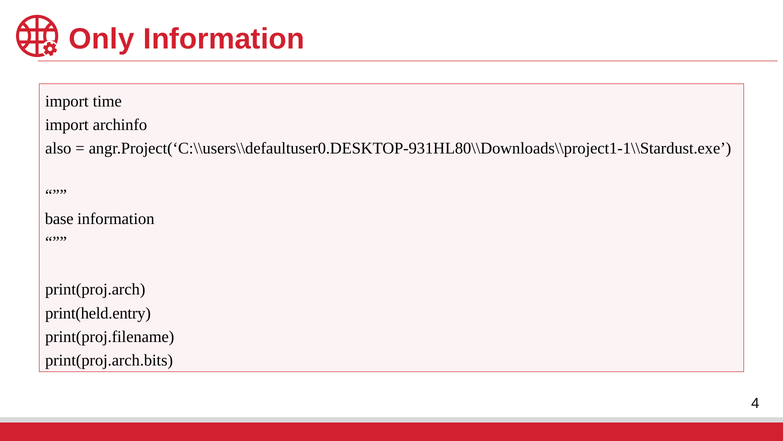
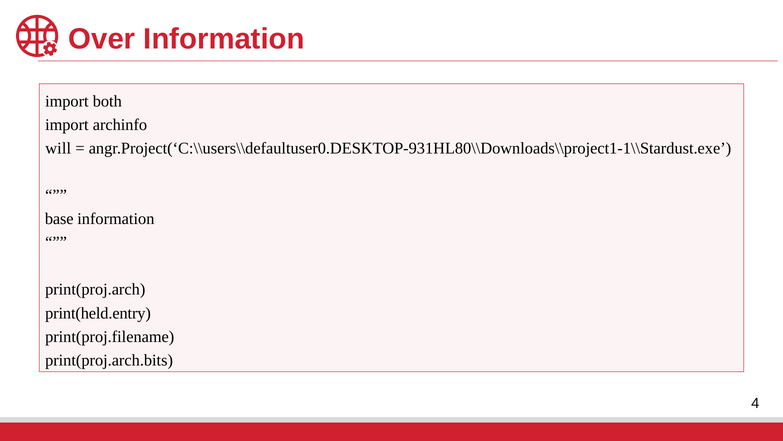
Only: Only -> Over (102, 39)
time: time -> both (107, 101)
also: also -> will (58, 148)
